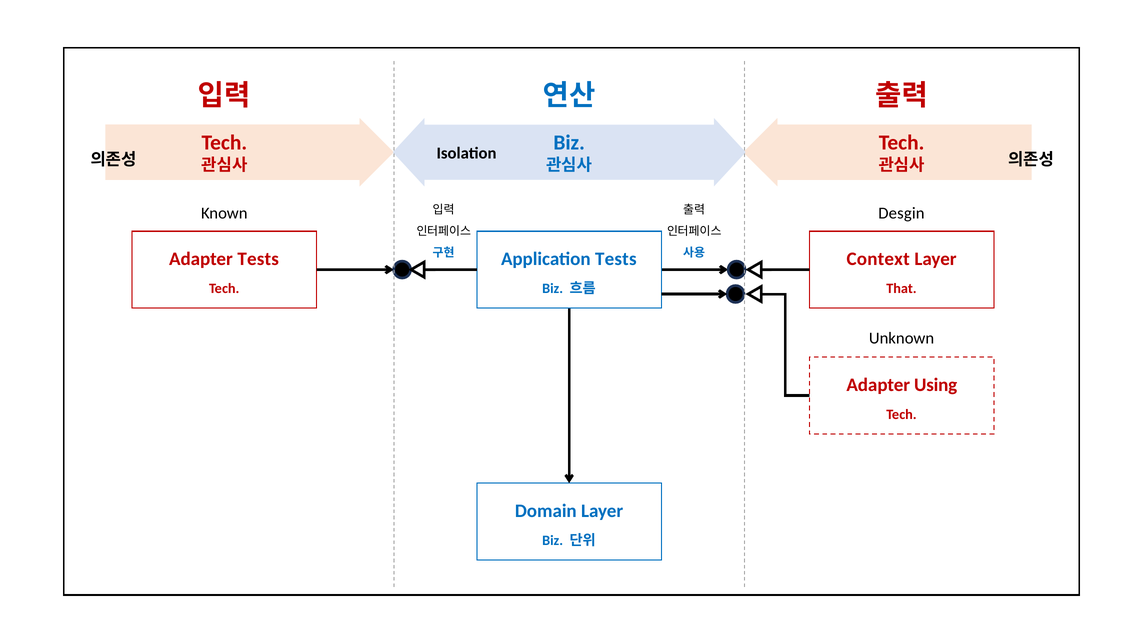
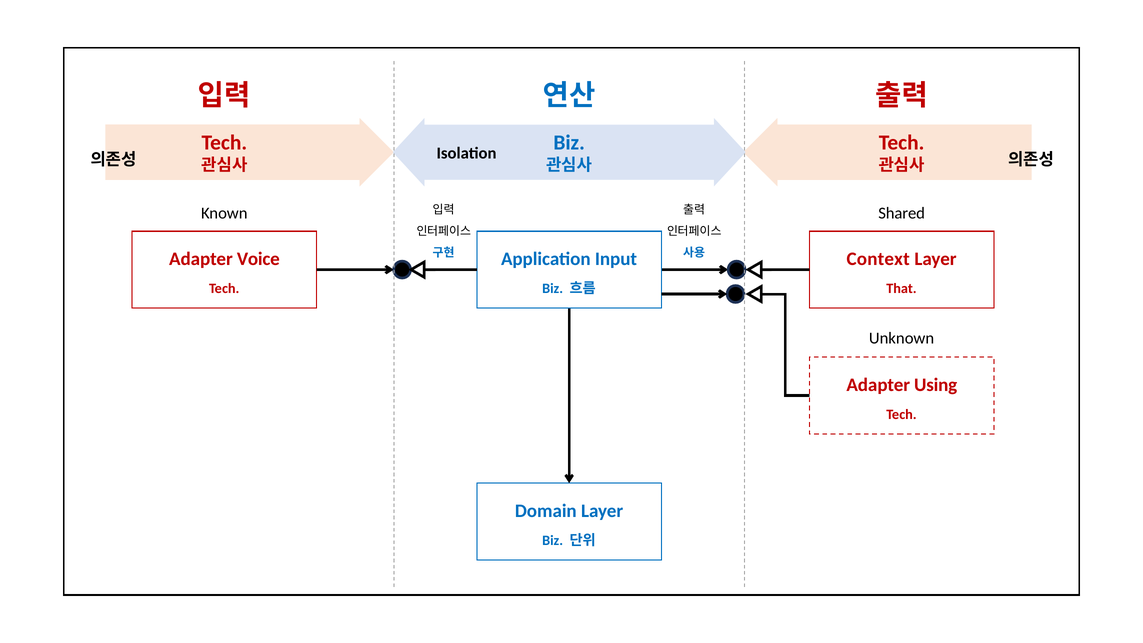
Desgin: Desgin -> Shared (902, 213)
Adapter Tests: Tests -> Voice (258, 259)
Application Tests: Tests -> Input (616, 259)
